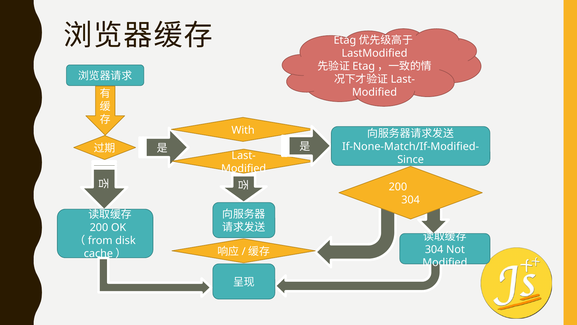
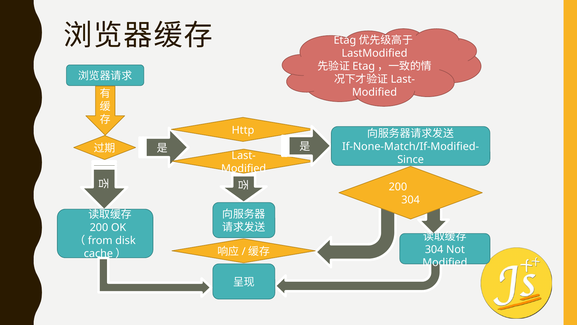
With: With -> Http (243, 130)
